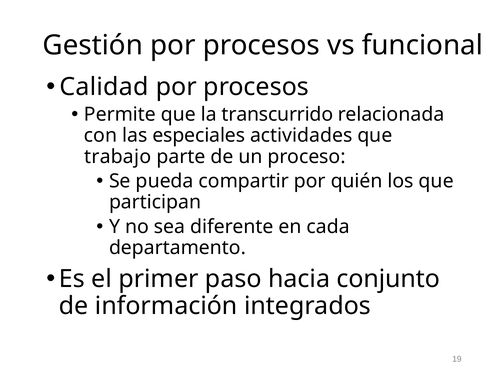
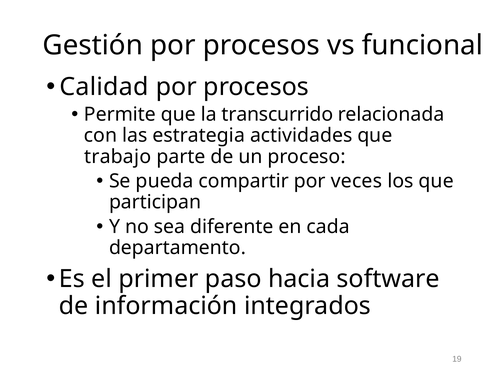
especiales: especiales -> estrategia (199, 135)
quién: quién -> veces (356, 181)
conjunto: conjunto -> software (388, 279)
